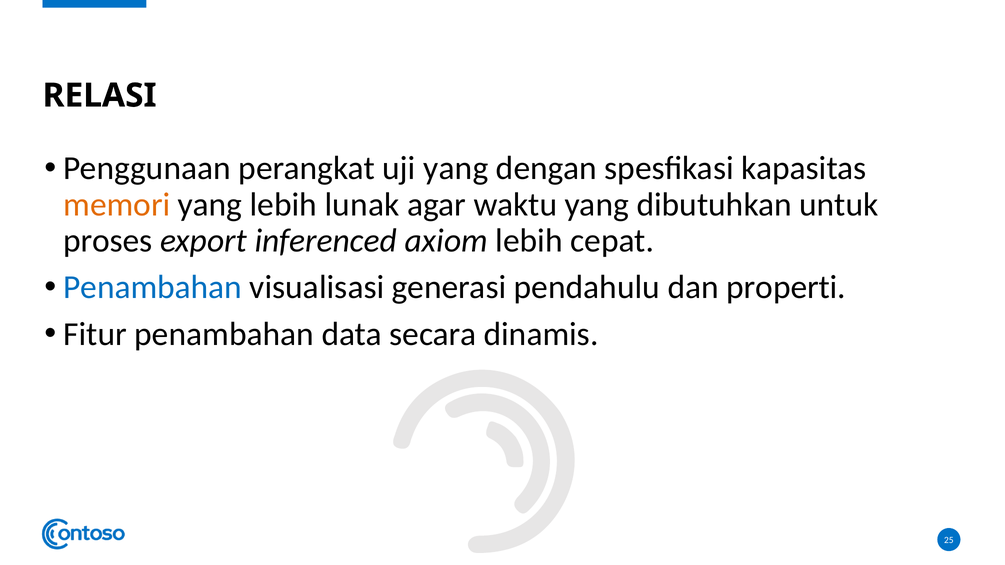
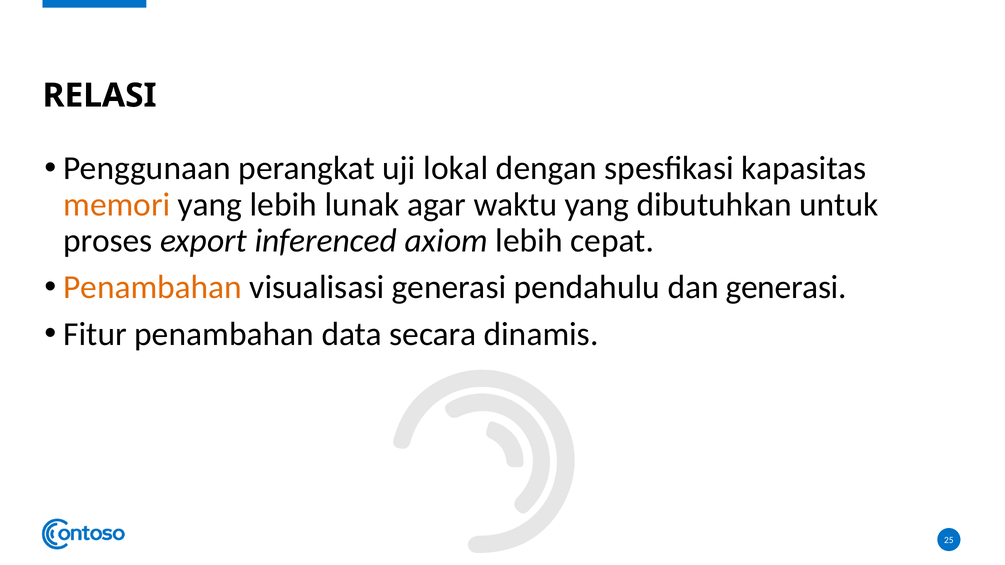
uji yang: yang -> lokal (456, 168)
Penambahan colour: blue -> orange (153, 287)
dan properti: properti -> generasi (786, 287)
